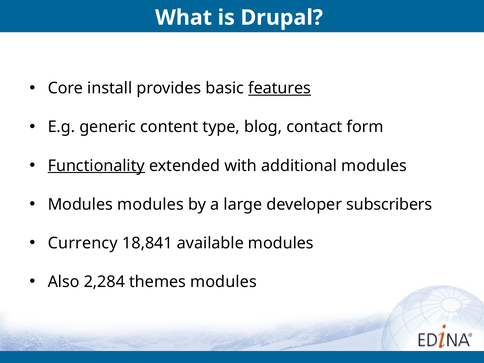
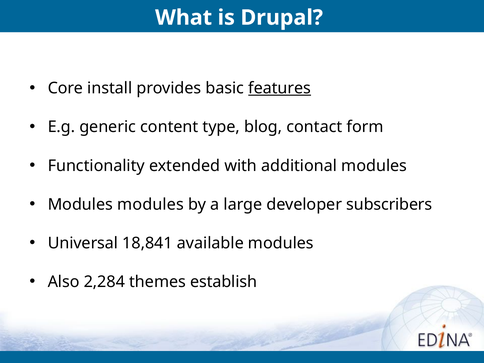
Functionality underline: present -> none (96, 166)
Currency: Currency -> Universal (83, 243)
themes modules: modules -> establish (224, 282)
